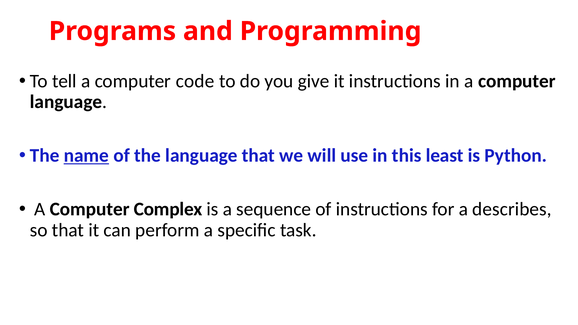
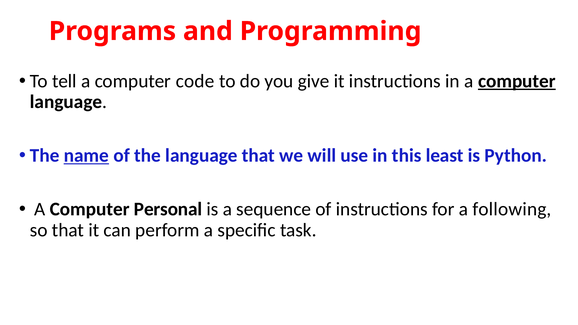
computer underline: none -> present (517, 81)
Complex: Complex -> Personal (168, 209)
describes: describes -> following (512, 209)
